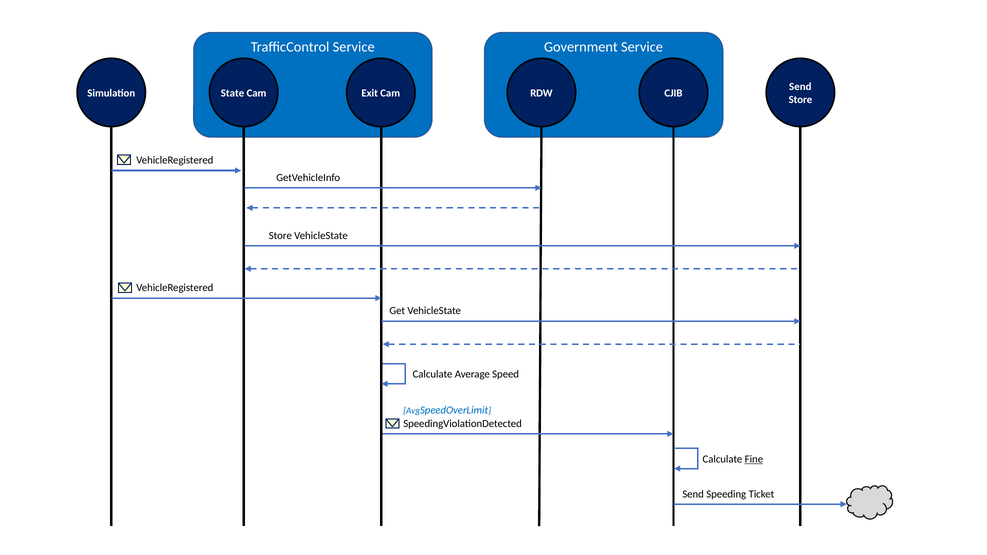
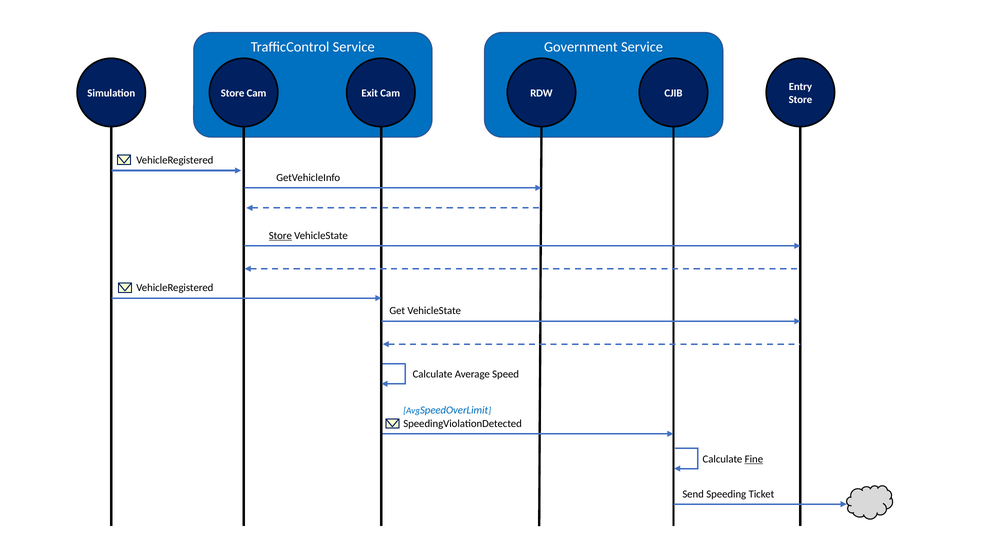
Send: Send -> Entry (800, 87)
State: State -> Store (233, 93)
Store underline: none -> present (280, 236)
